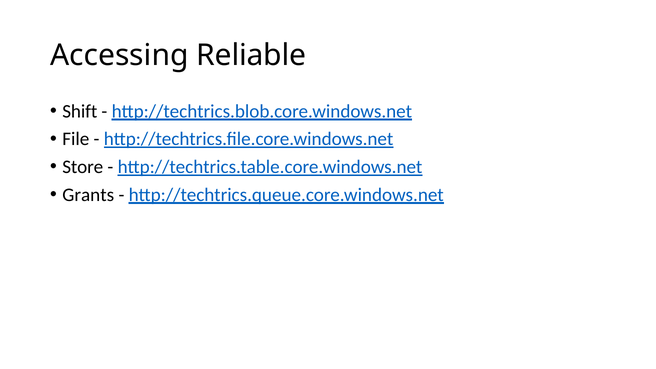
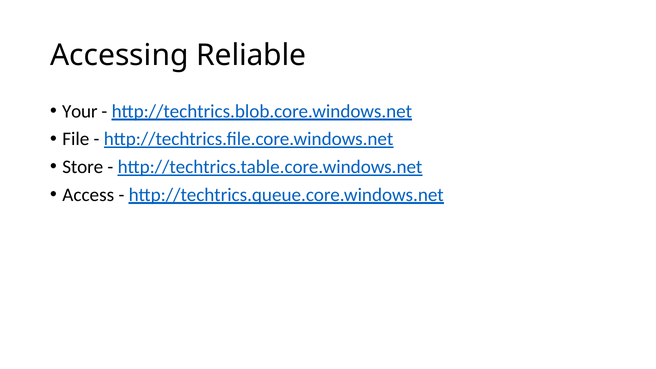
Shift: Shift -> Your (80, 111)
Grants: Grants -> Access (88, 195)
